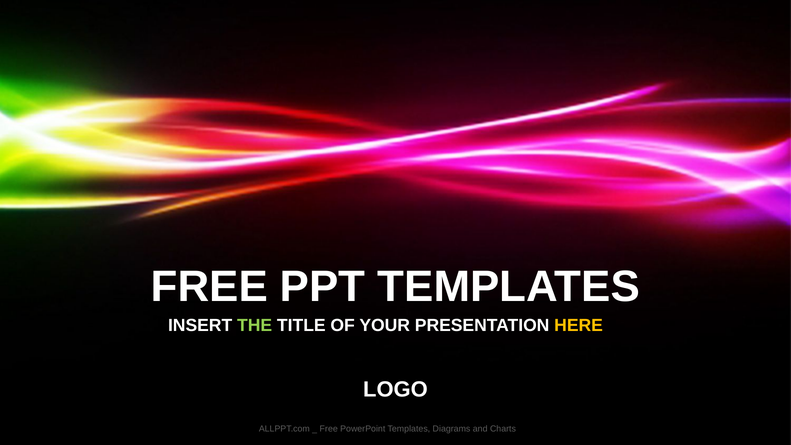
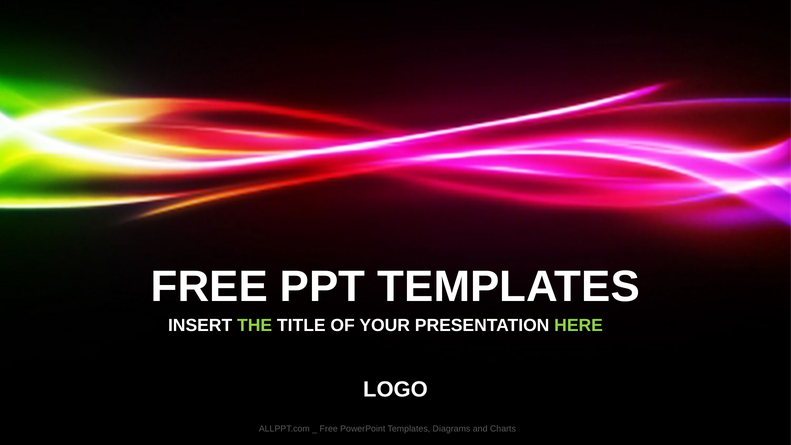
HERE colour: yellow -> light green (579, 325)
